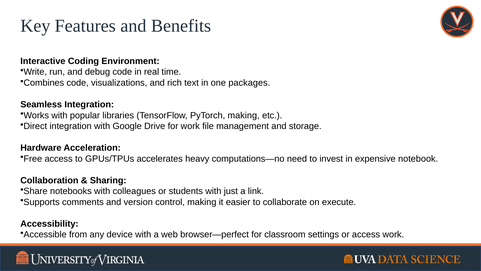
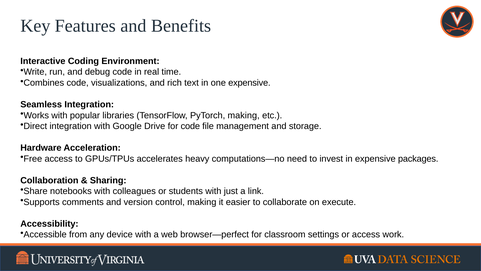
one packages: packages -> expensive (249, 83)
for work: work -> code (190, 126)
notebook: notebook -> packages (418, 158)
